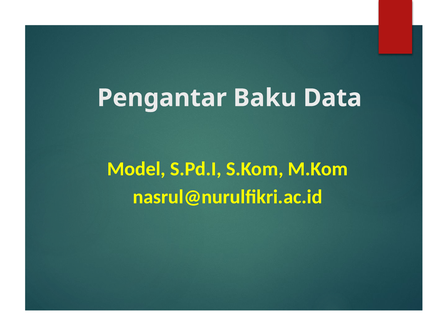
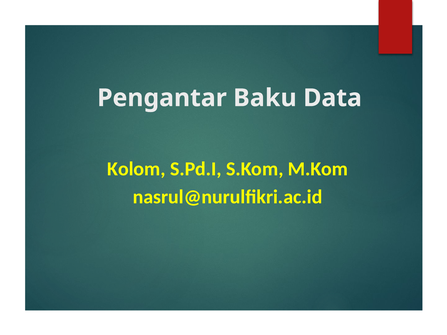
Model: Model -> Kolom (136, 169)
